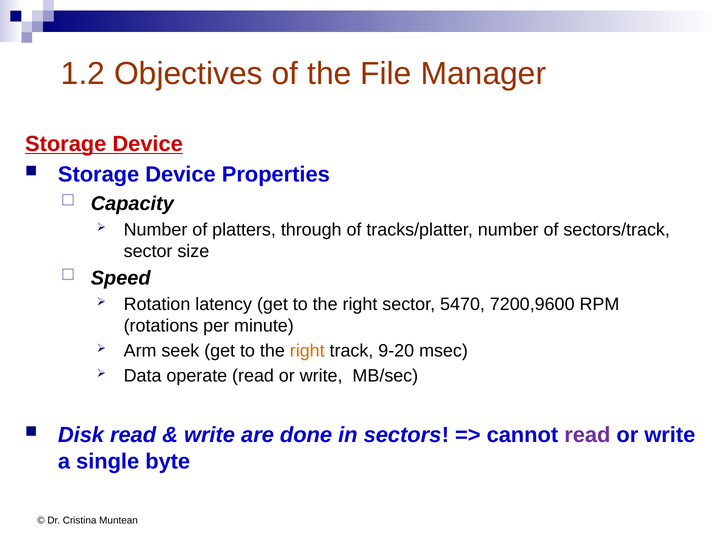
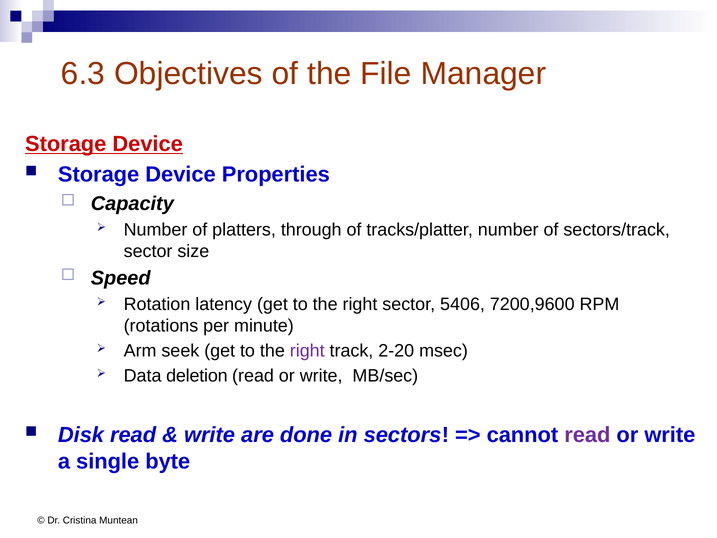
1.2: 1.2 -> 6.3 (83, 74)
5470: 5470 -> 5406 (463, 304)
right colour: orange -> purple (307, 351)
9-20: 9-20 -> 2-20 (396, 351)
operate: operate -> deletion (197, 376)
